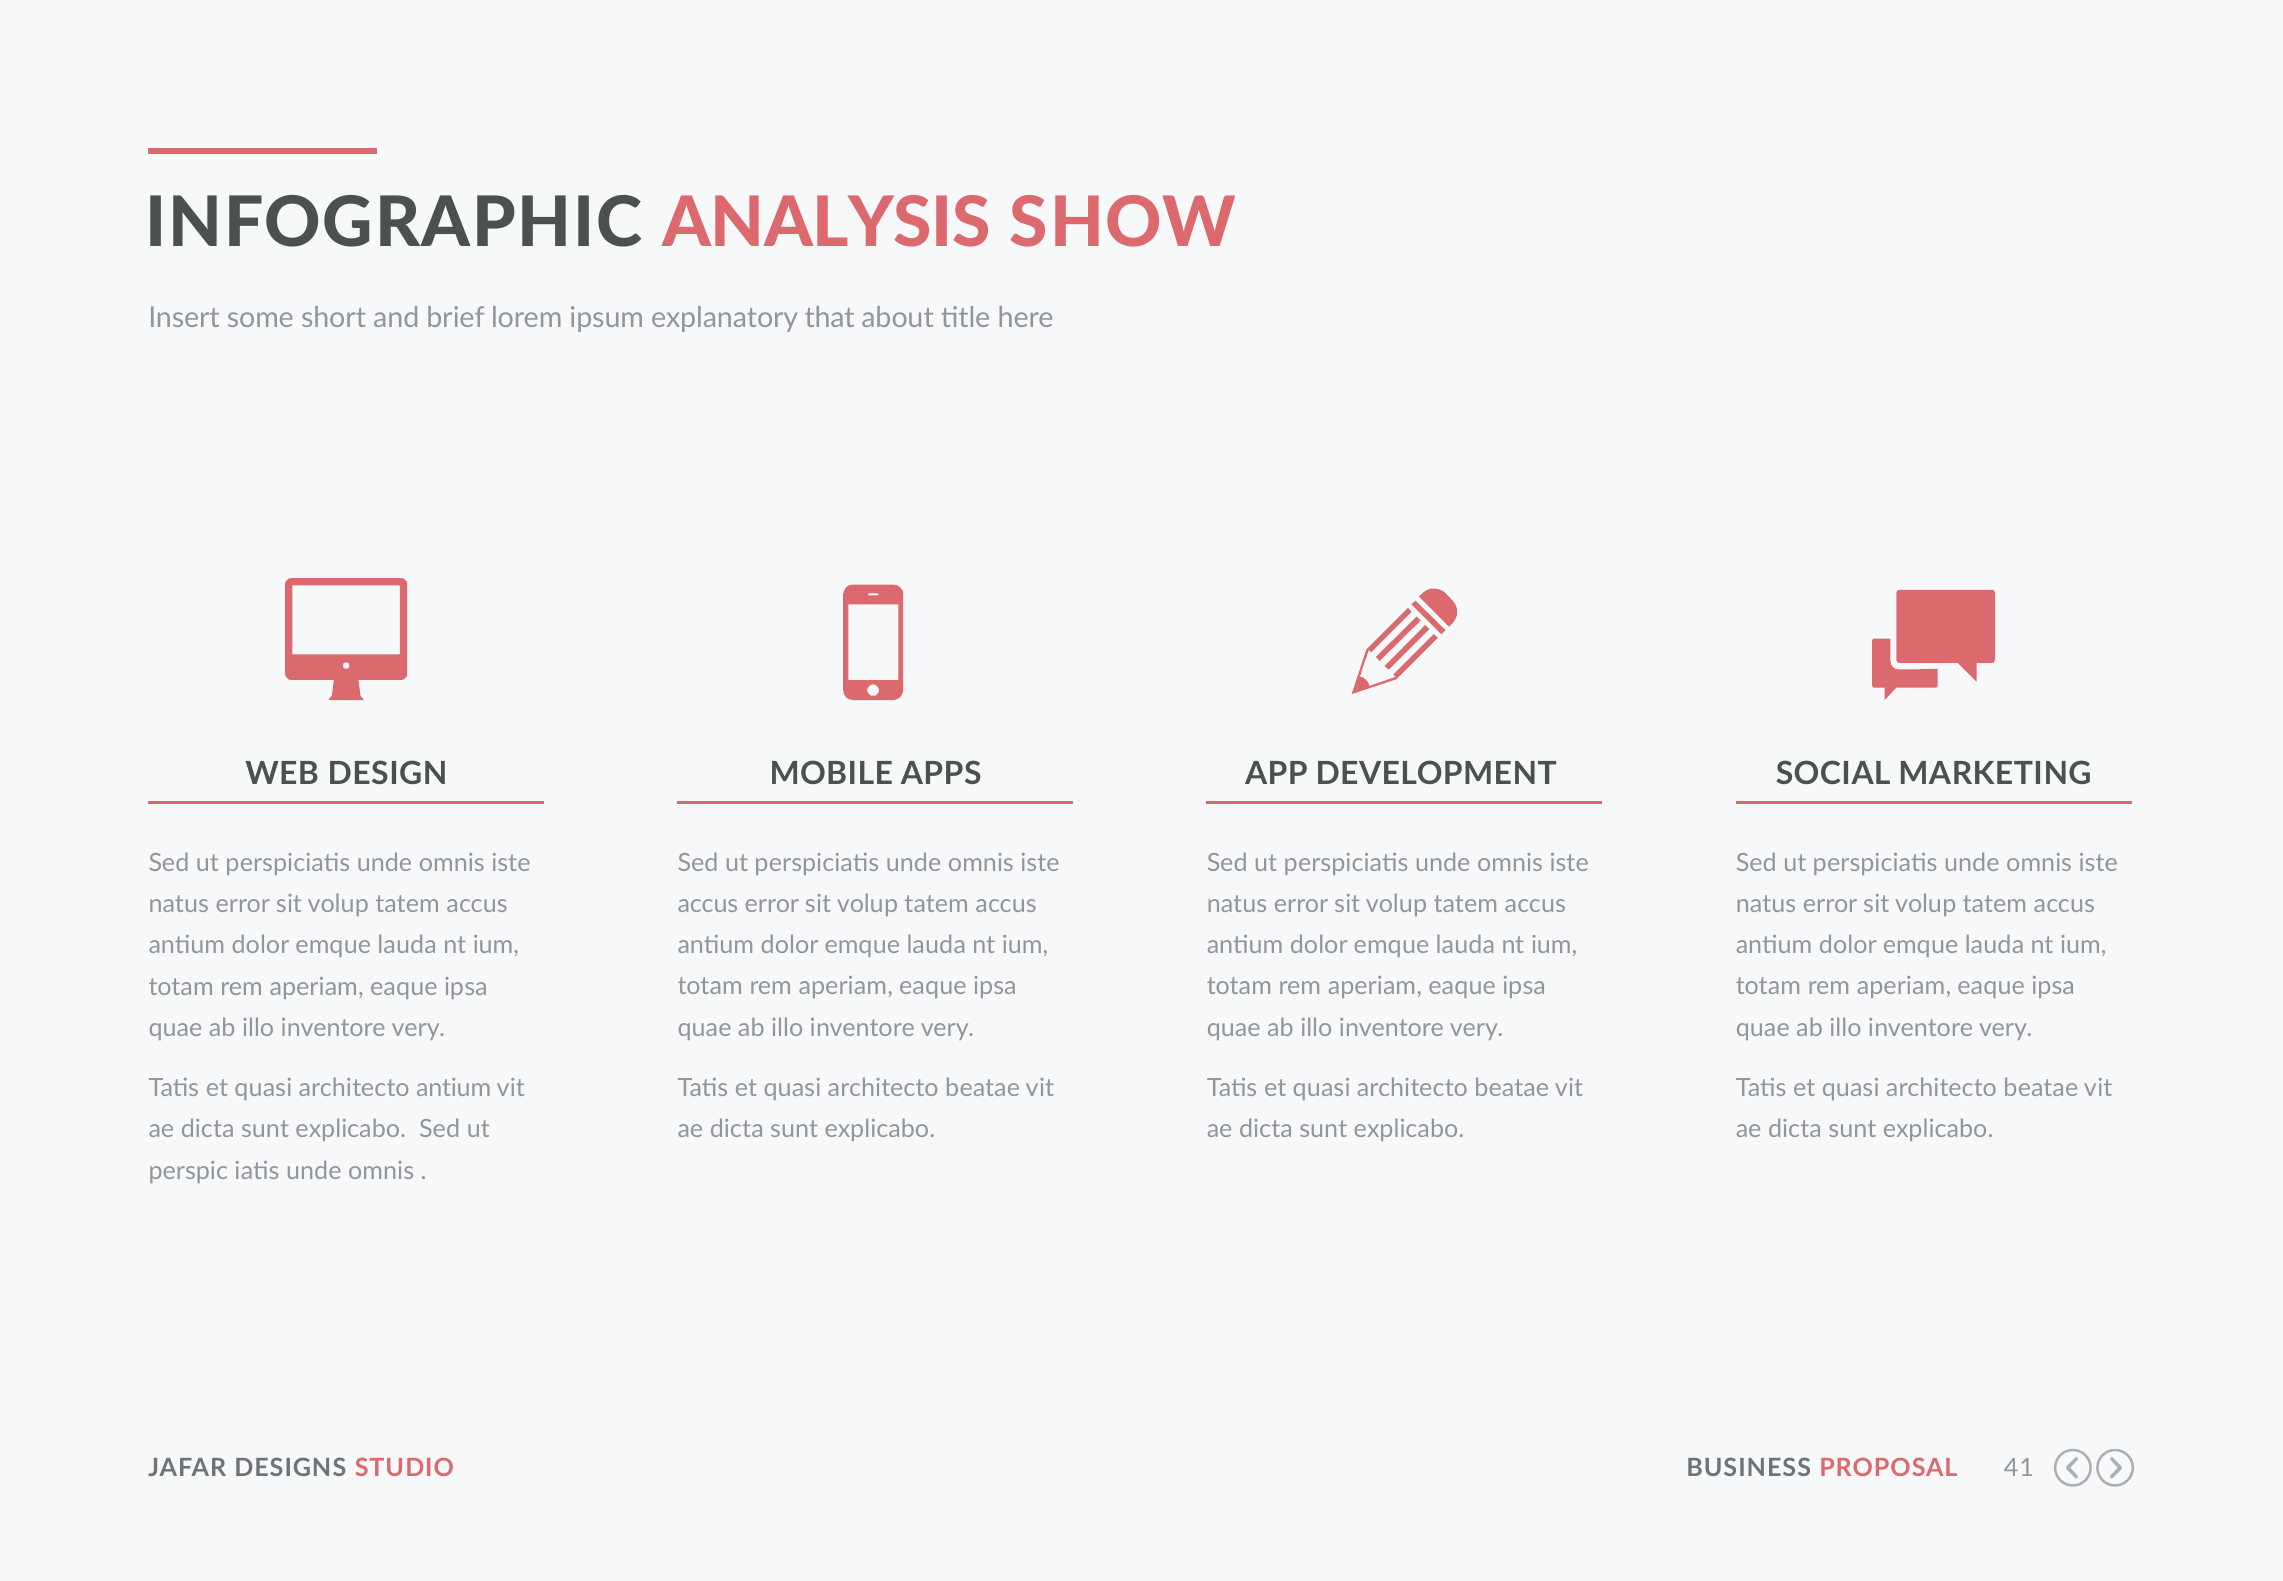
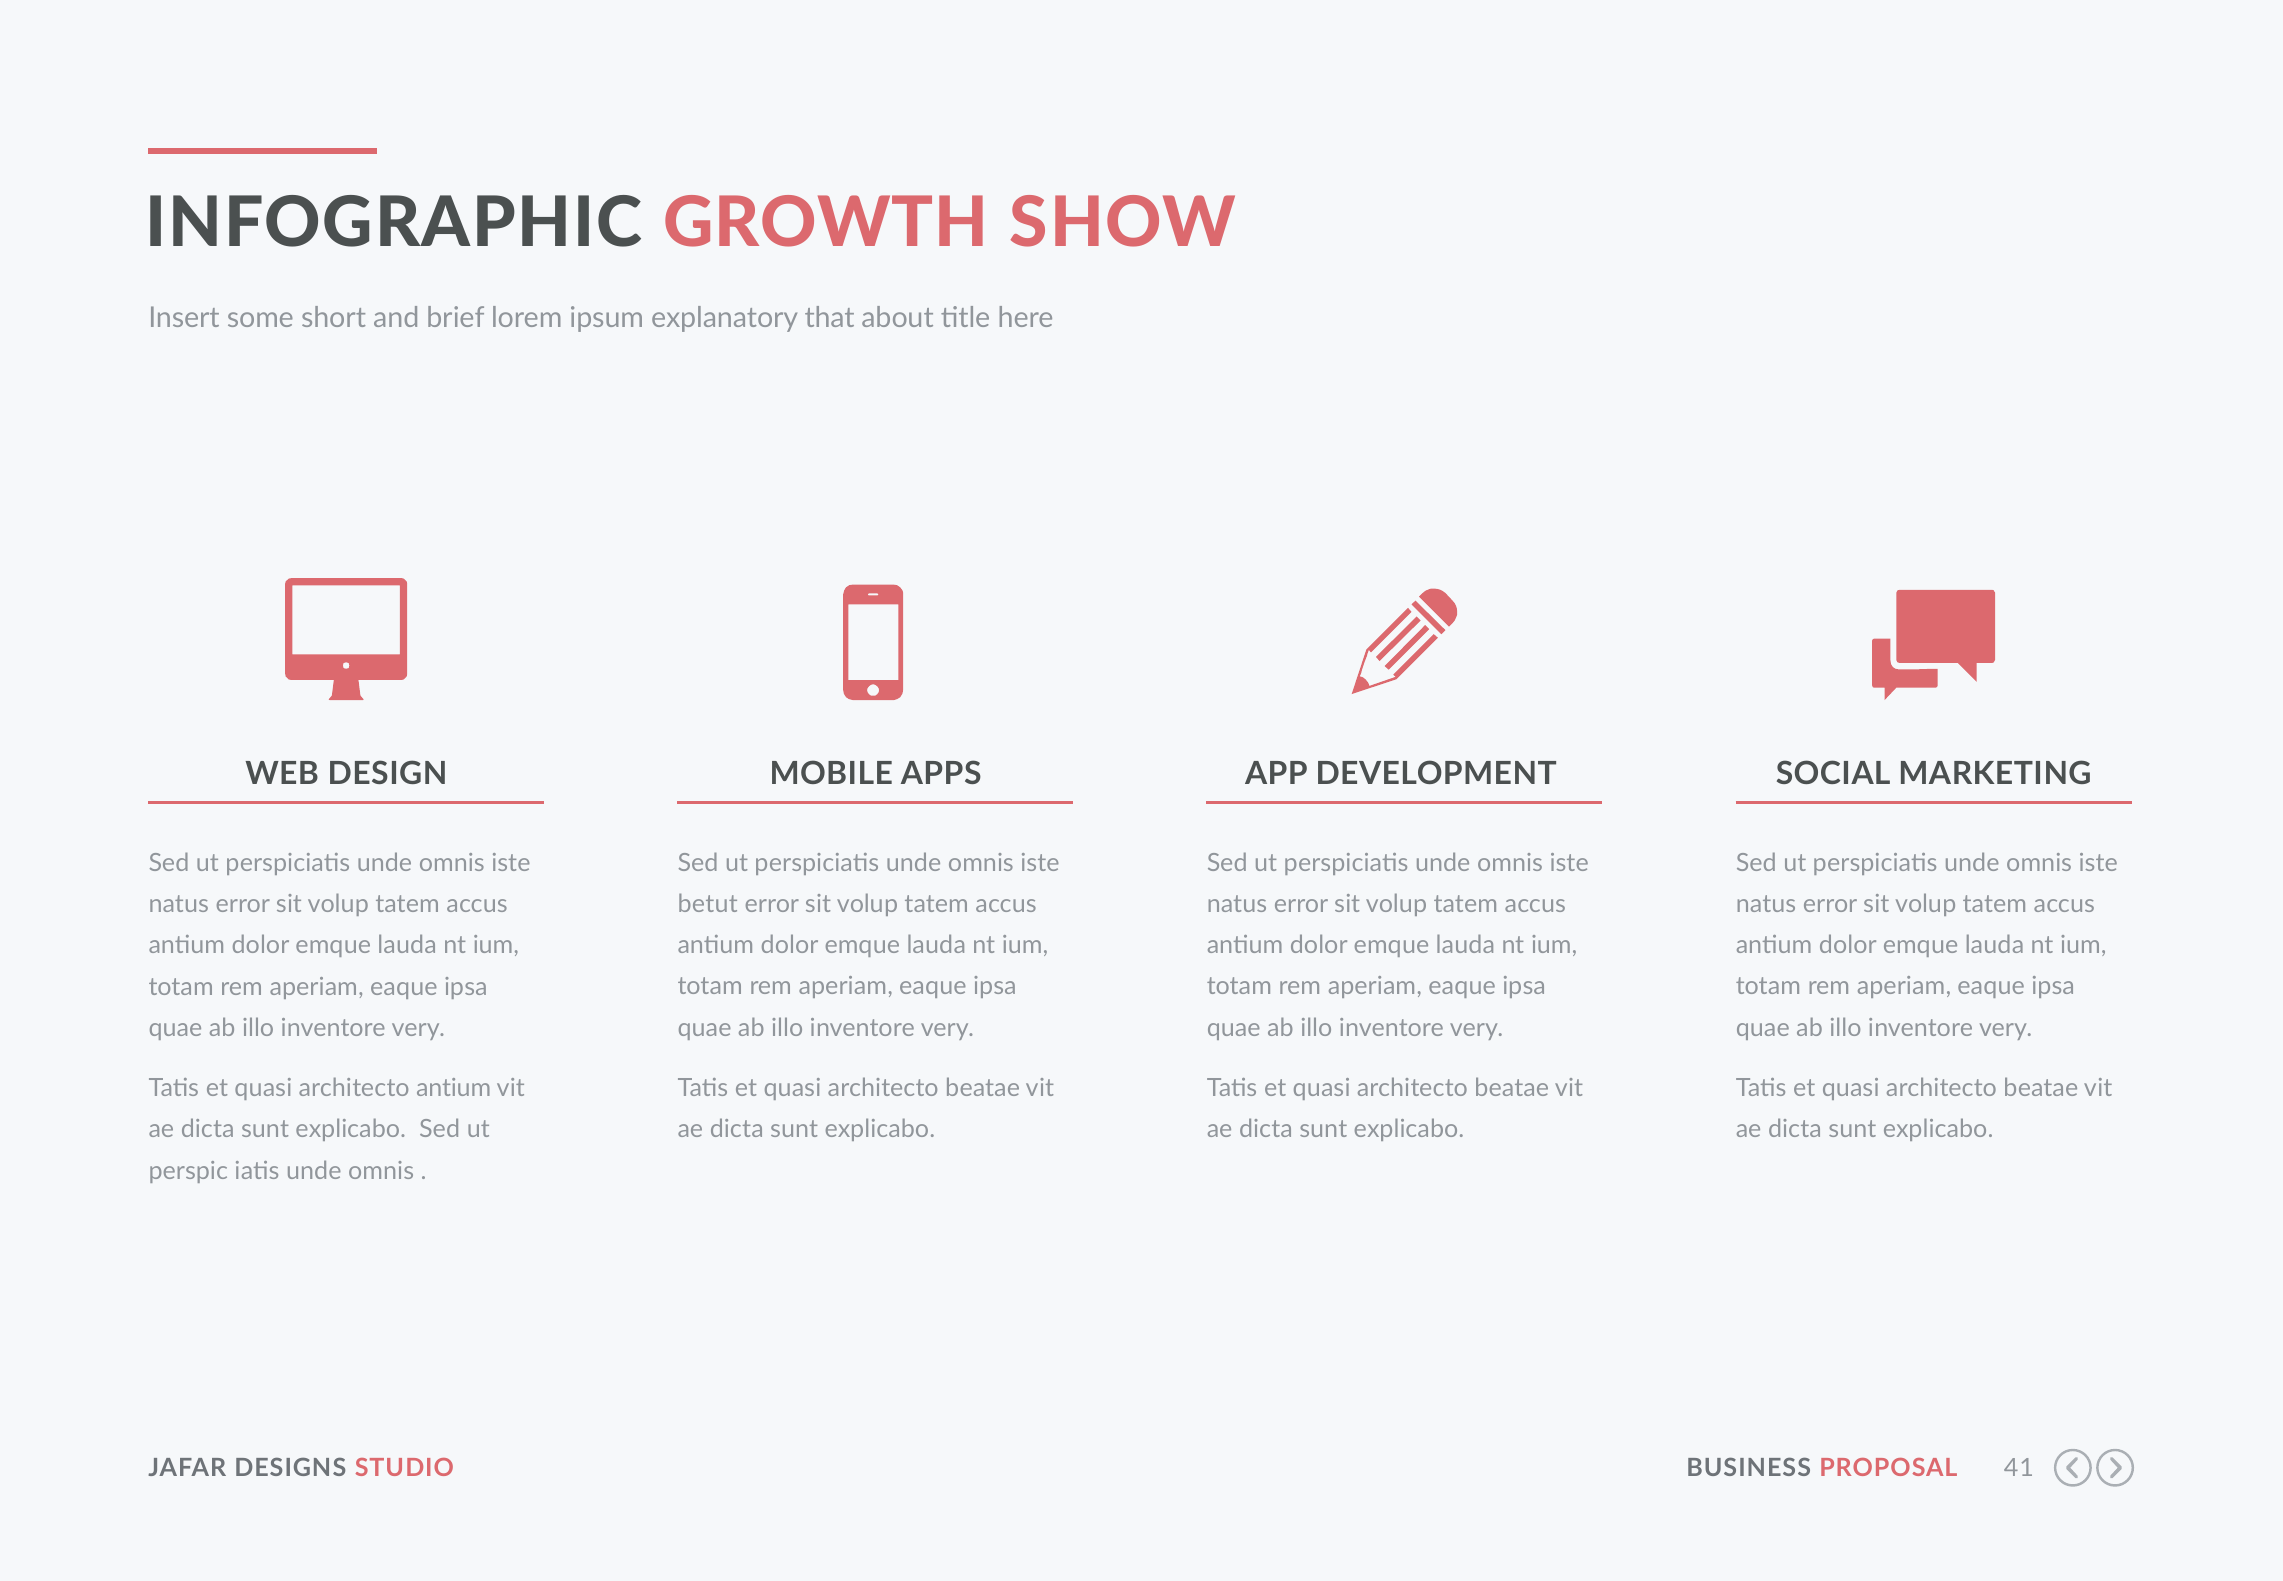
ANALYSIS: ANALYSIS -> GROWTH (826, 224)
accus: accus -> betut (708, 904)
